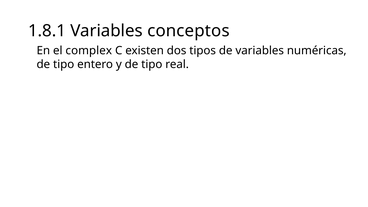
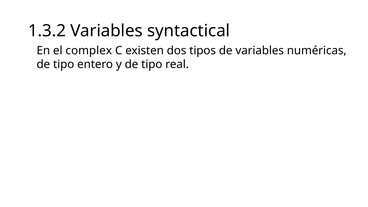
1.8.1: 1.8.1 -> 1.3.2 (47, 31)
conceptos: conceptos -> syntactical (189, 31)
